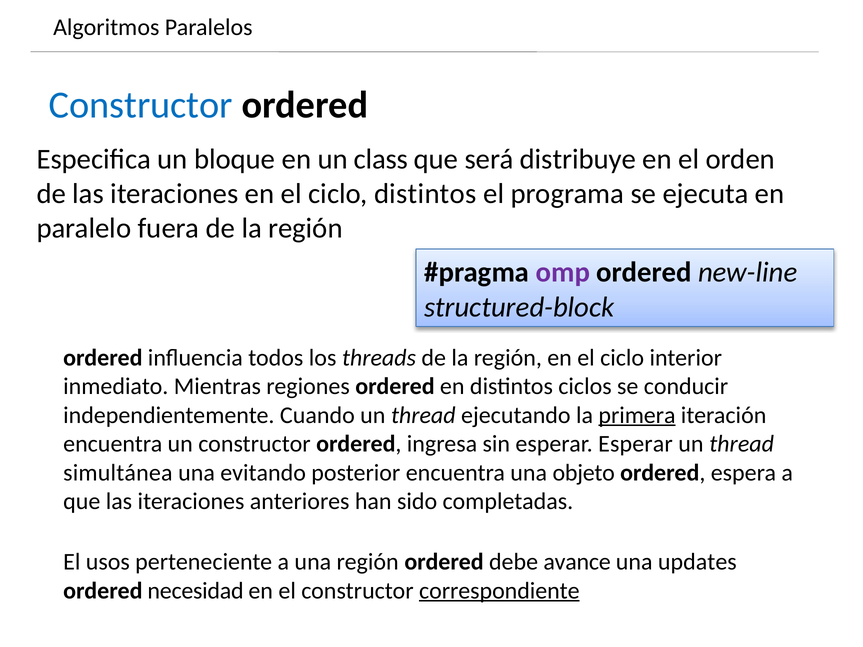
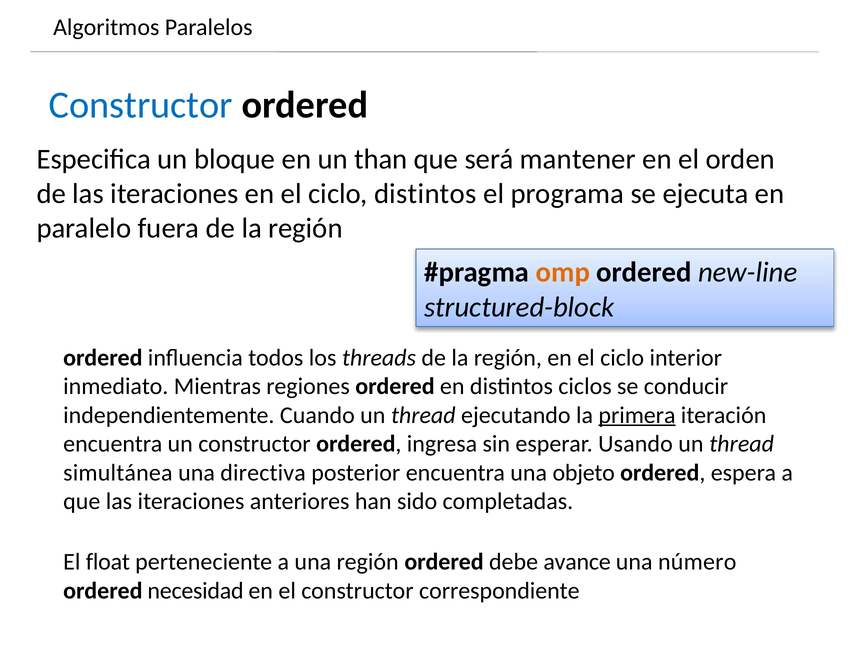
class: class -> than (381, 159)
distribuye: distribuye -> mantener (578, 159)
omp colour: purple -> orange (563, 273)
esperar Esperar: Esperar -> Usando (636, 444)
evitando: evitando -> directiva (263, 473)
usos: usos -> float (108, 562)
updates: updates -> número (697, 562)
correspondiente underline: present -> none (499, 591)
